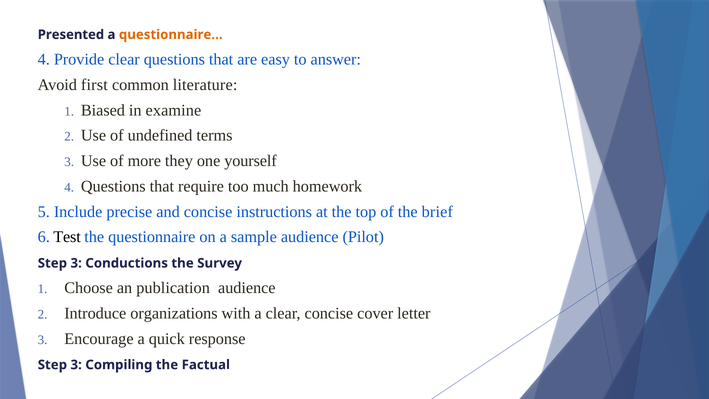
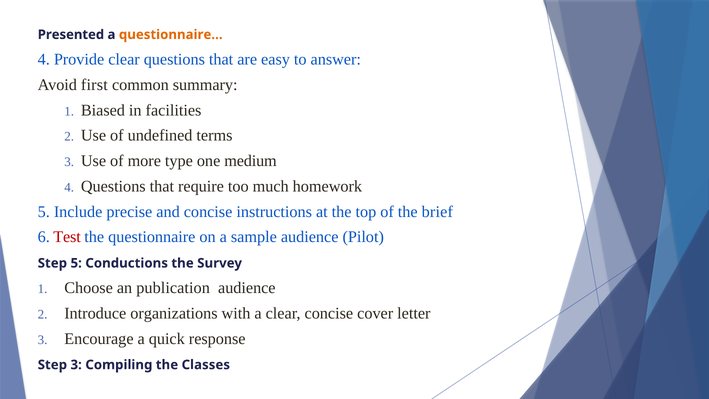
literature: literature -> summary (205, 85)
examine: examine -> facilities (174, 110)
they: they -> type (179, 161)
yourself: yourself -> medium (251, 161)
Test colour: black -> red (67, 237)
3: 3 -> 5 (76, 263)
Factual: Factual -> Classes (206, 365)
